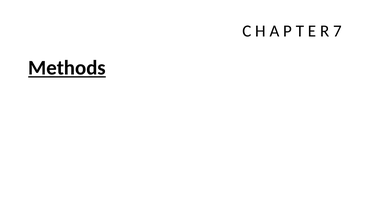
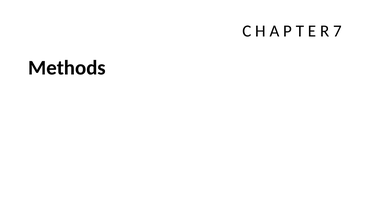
Methods underline: present -> none (67, 68)
